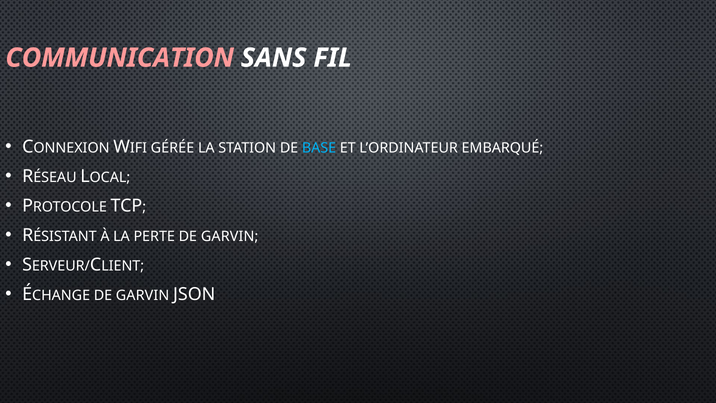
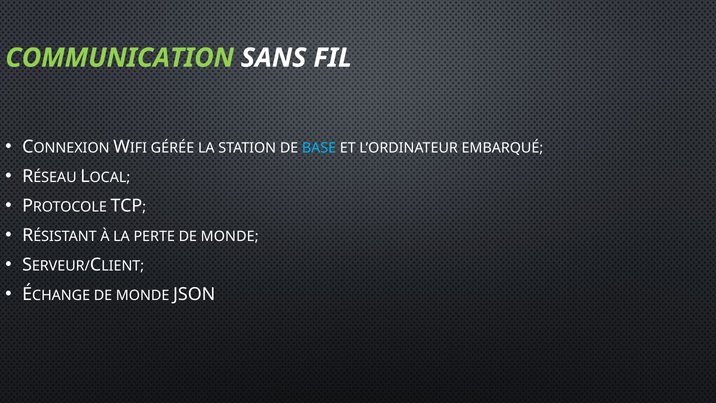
COMMUNICATION colour: pink -> light green (120, 58)
PERTE DE GARVIN: GARVIN -> MONDE (230, 236)
GARVIN: GARVIN -> MONDE (143, 295)
